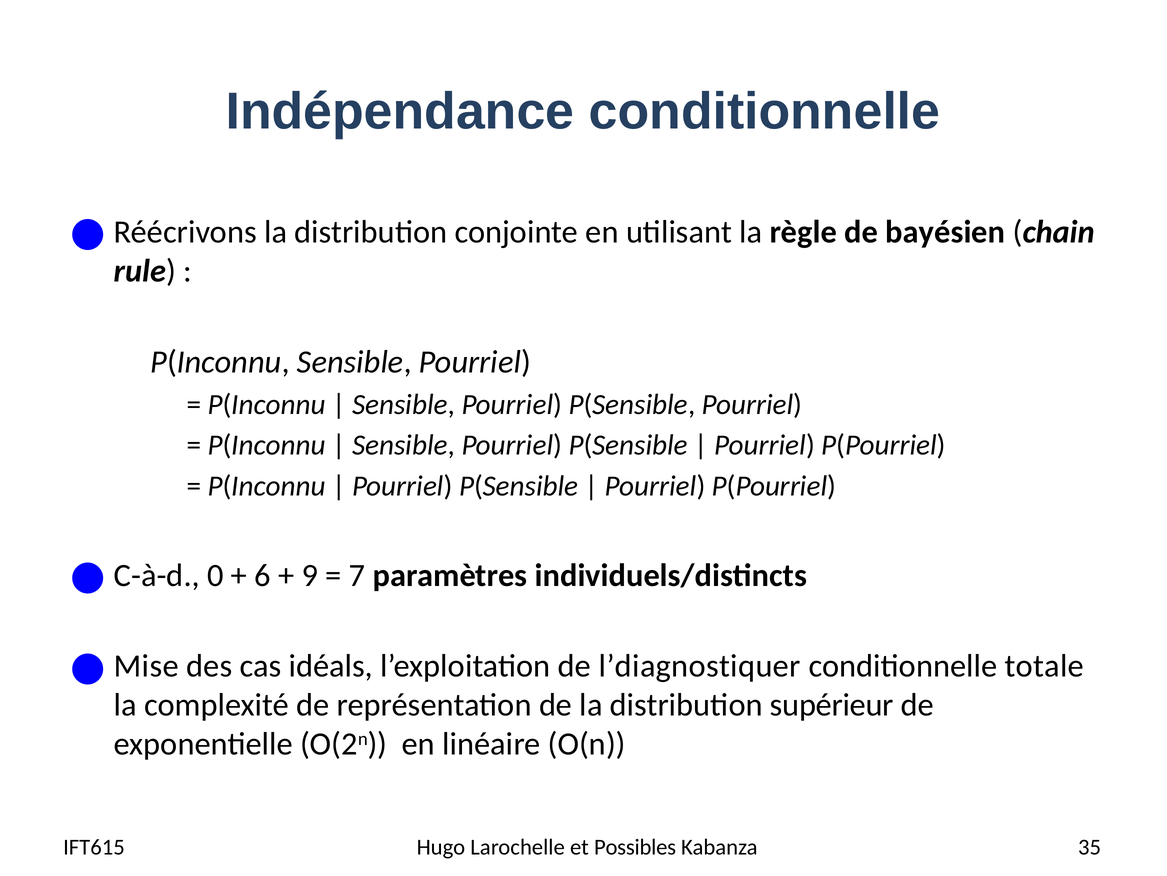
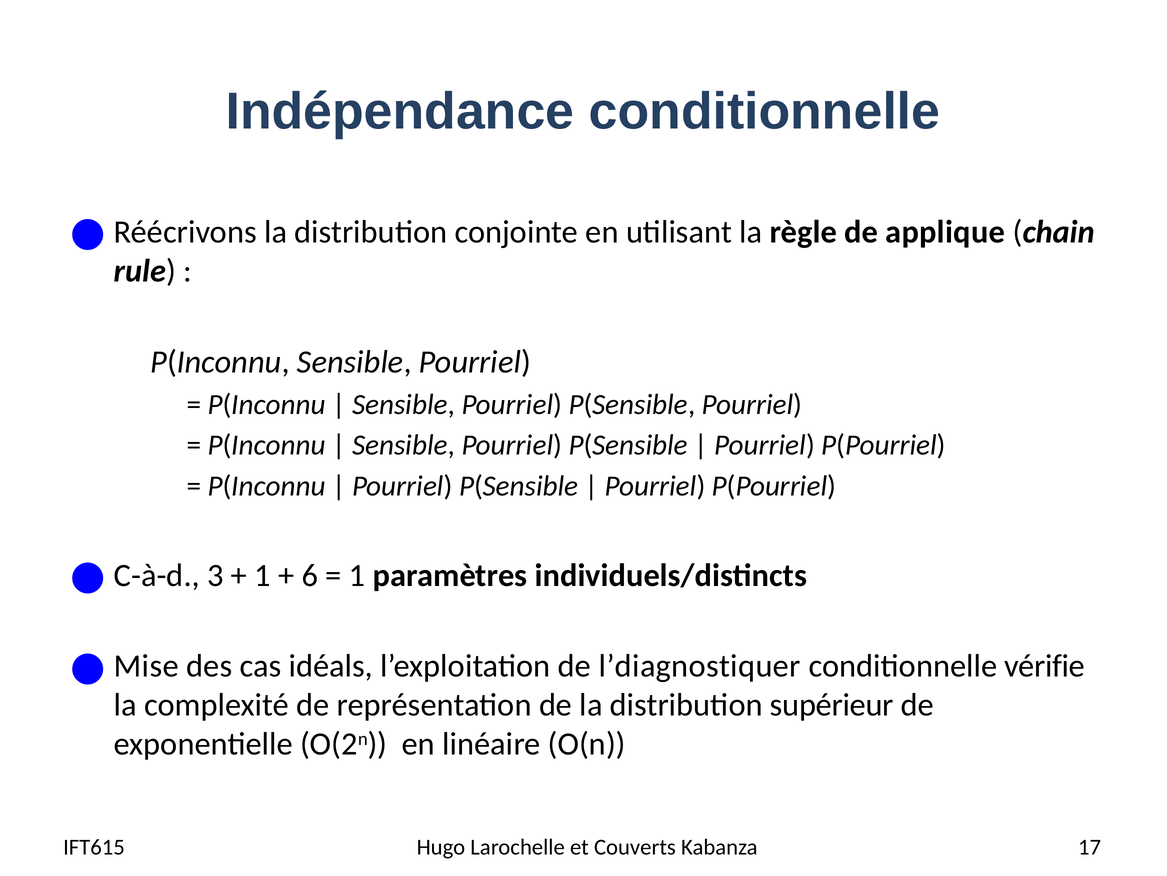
bayésien: bayésien -> applique (945, 232)
0: 0 -> 3 (215, 575)
6: 6 -> 1 (263, 575)
9: 9 -> 6 (310, 575)
7: 7 -> 1 (357, 575)
totale: totale -> vérifie (1045, 666)
Possibles: Possibles -> Couverts (635, 846)
35: 35 -> 17 (1090, 846)
